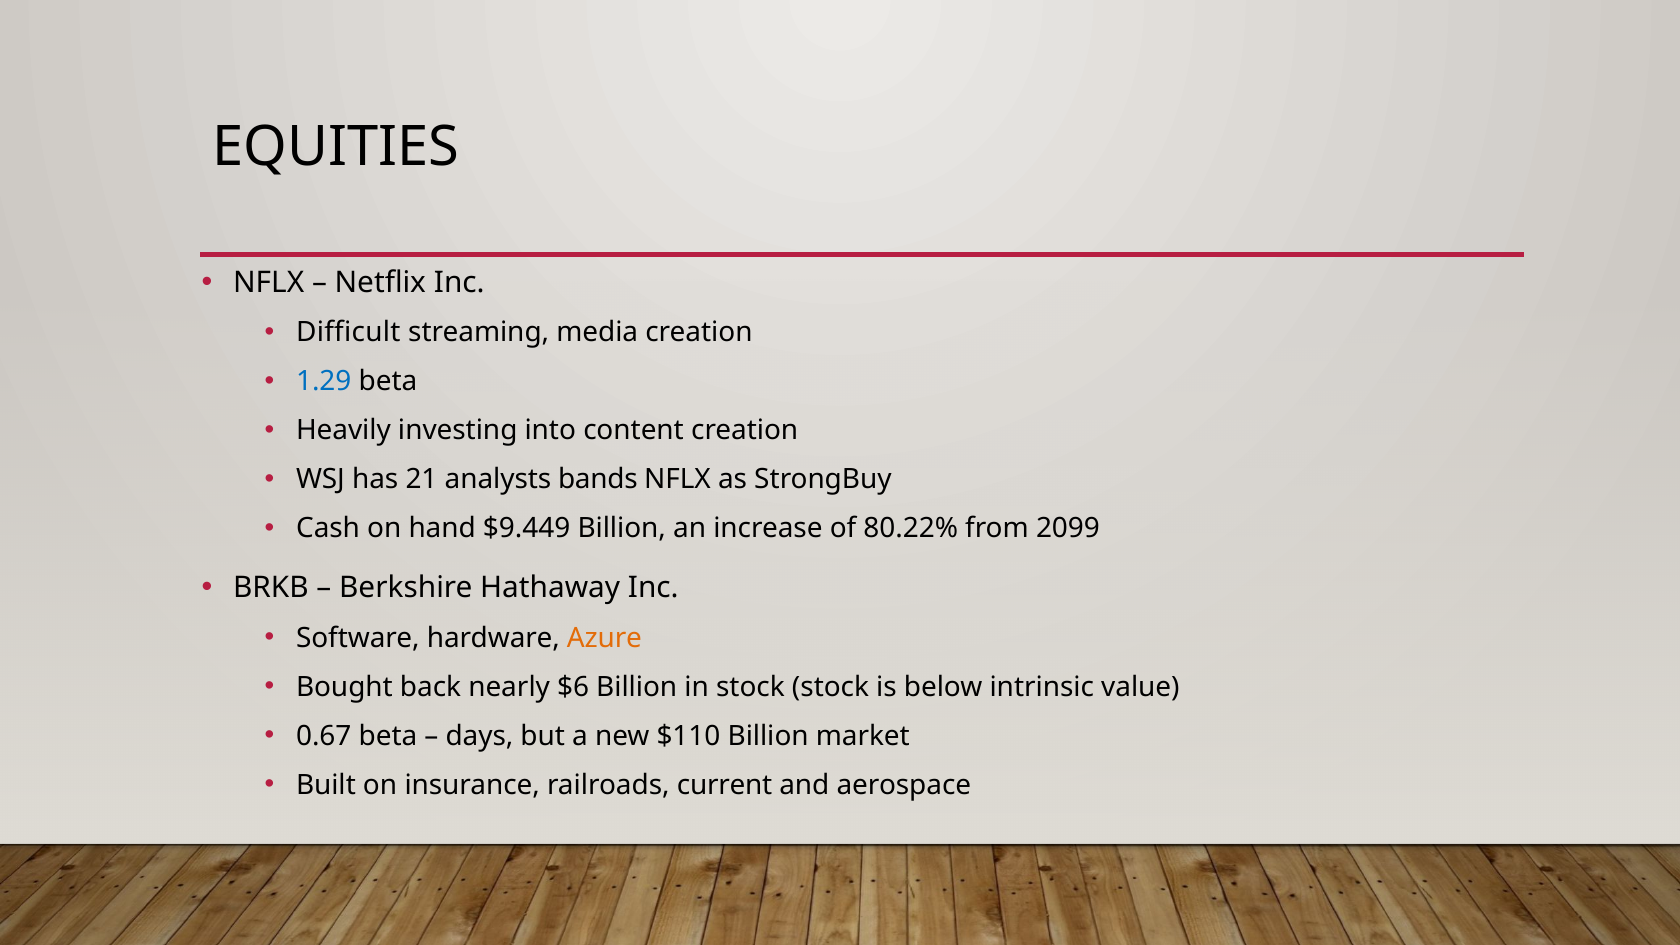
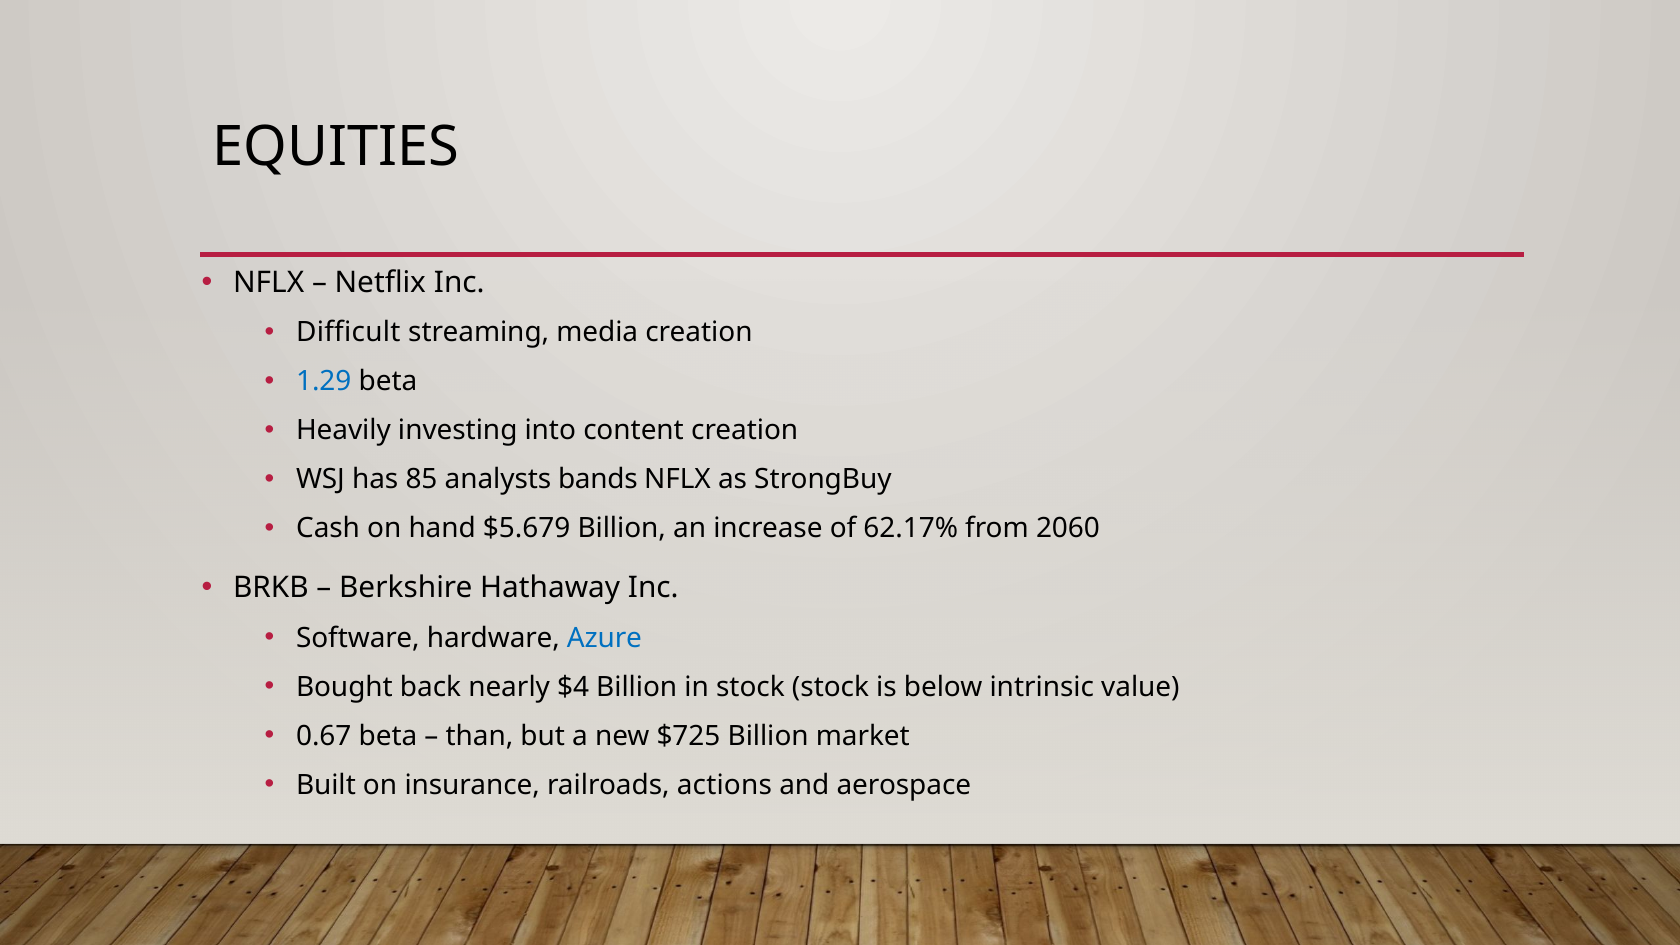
21: 21 -> 85 (422, 480)
$9.449: $9.449 -> $5.679 (527, 529)
80.22%: 80.22% -> 62.17% (911, 529)
2099: 2099 -> 2060 (1068, 529)
Azure colour: orange -> blue (604, 638)
$6: $6 -> $4 (573, 687)
days: days -> than (479, 736)
$110: $110 -> $725 (688, 736)
current: current -> actions (724, 785)
